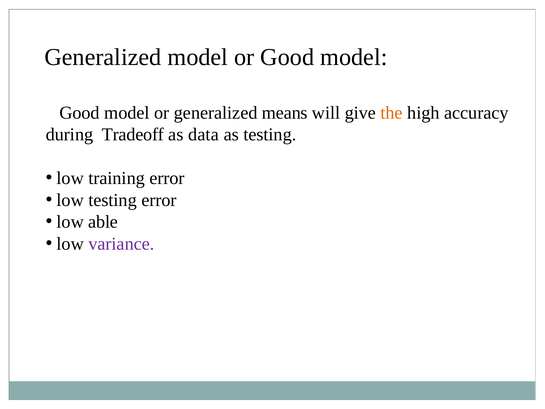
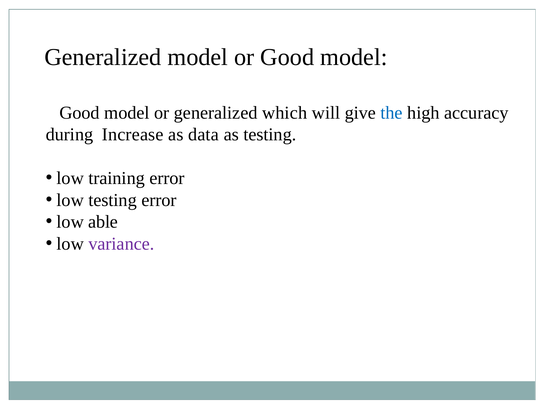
means: means -> which (285, 113)
the colour: orange -> blue (392, 113)
Tradeoff: Tradeoff -> Increase (133, 135)
